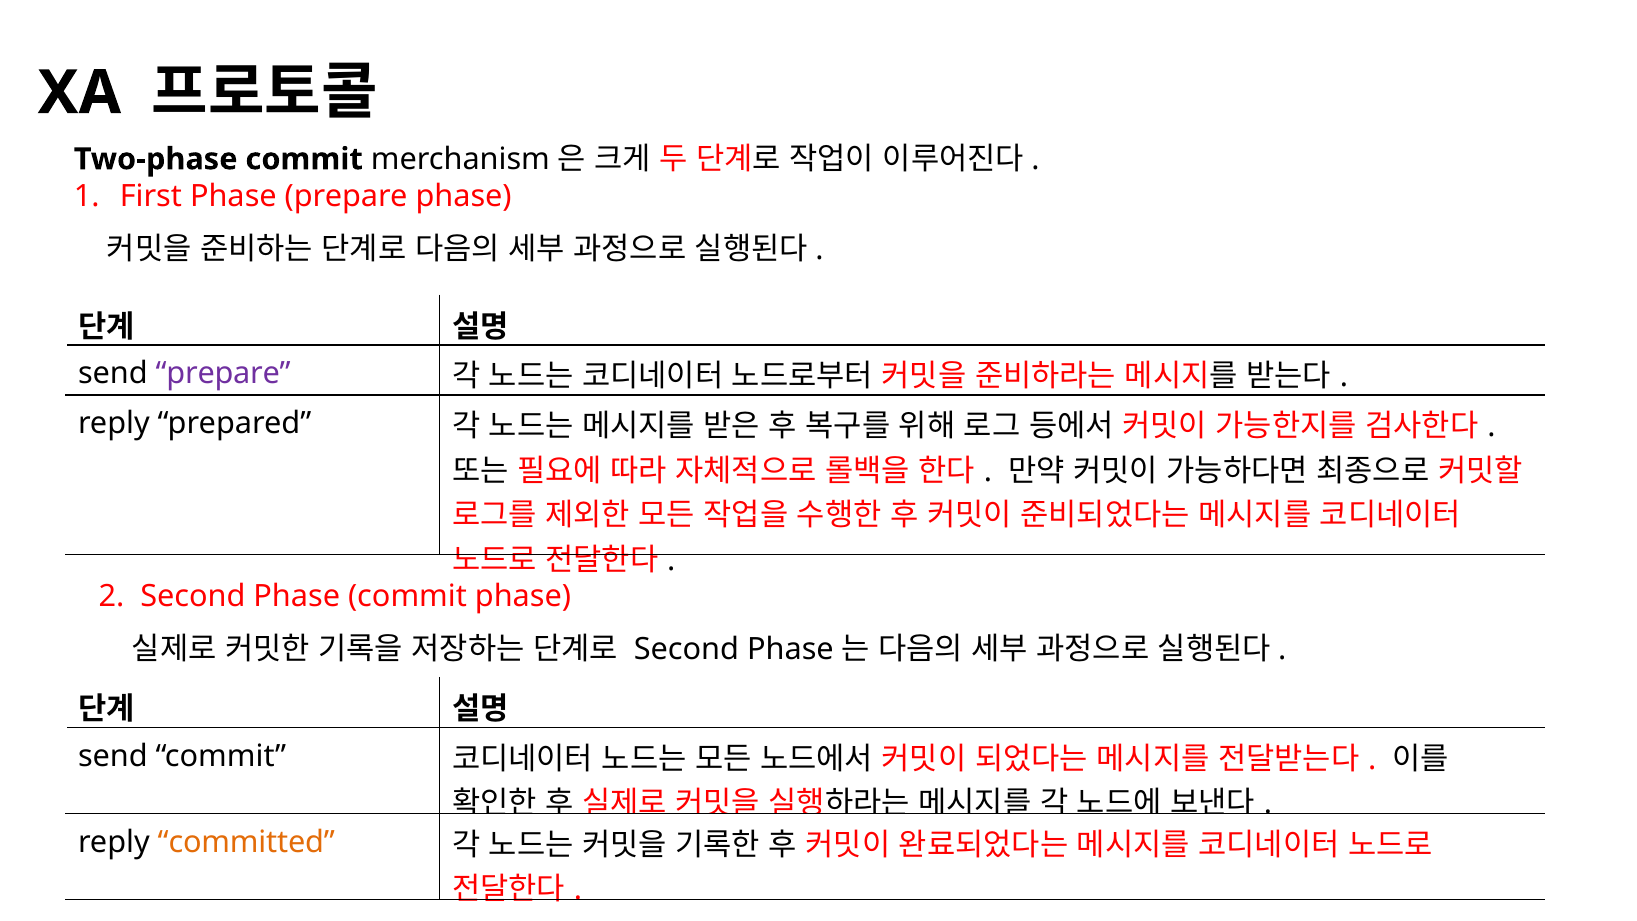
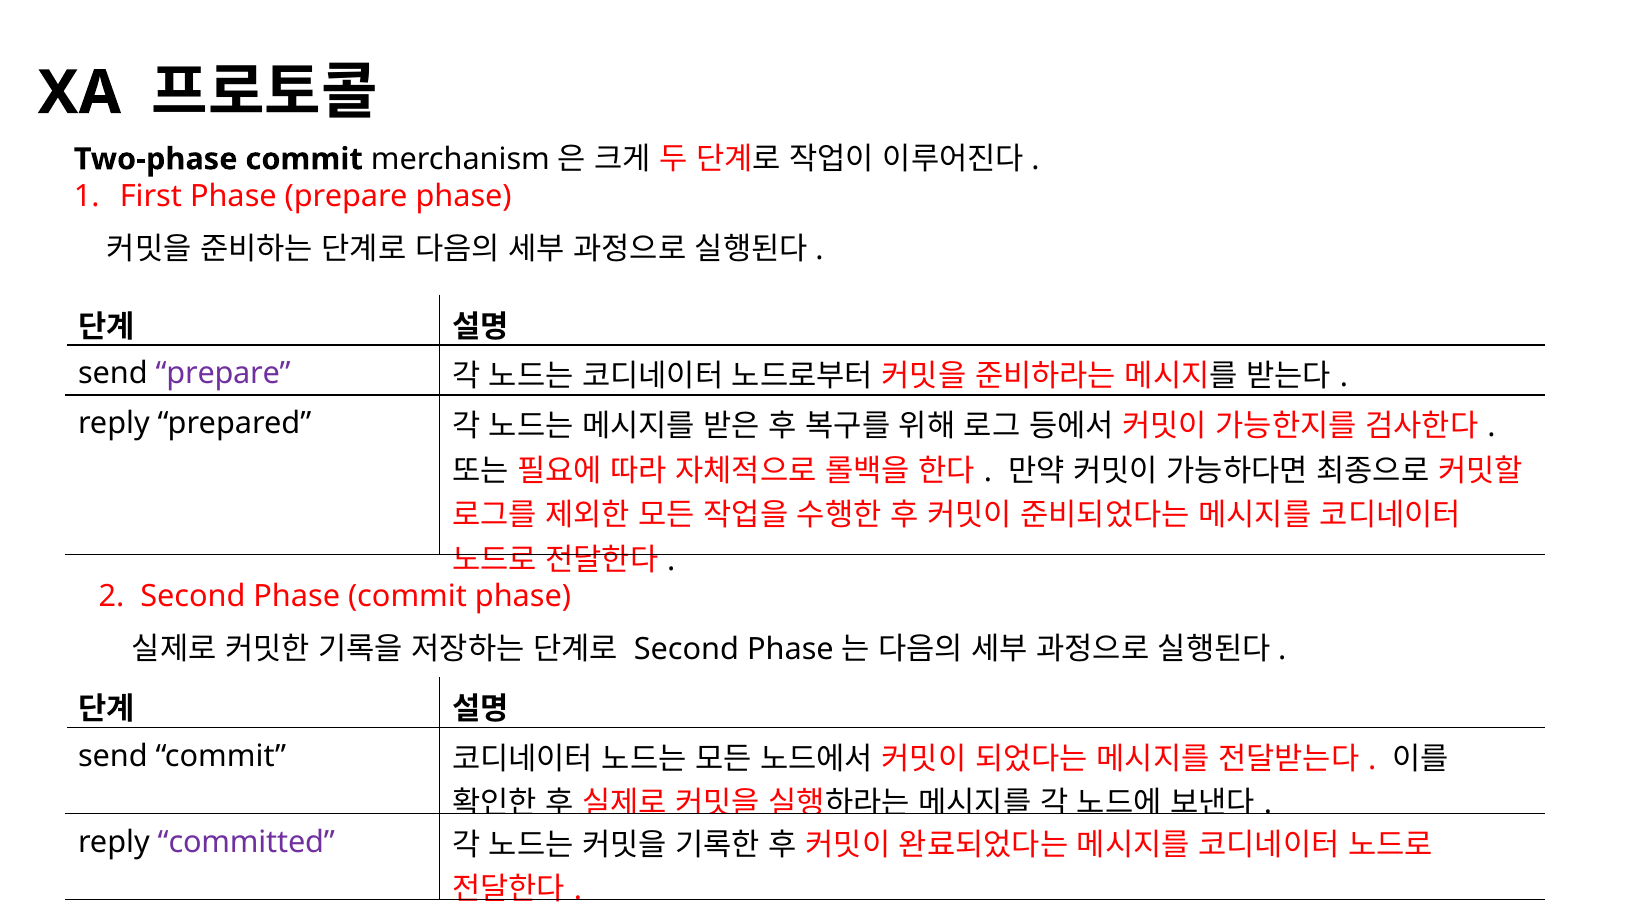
committed colour: orange -> purple (246, 842)
